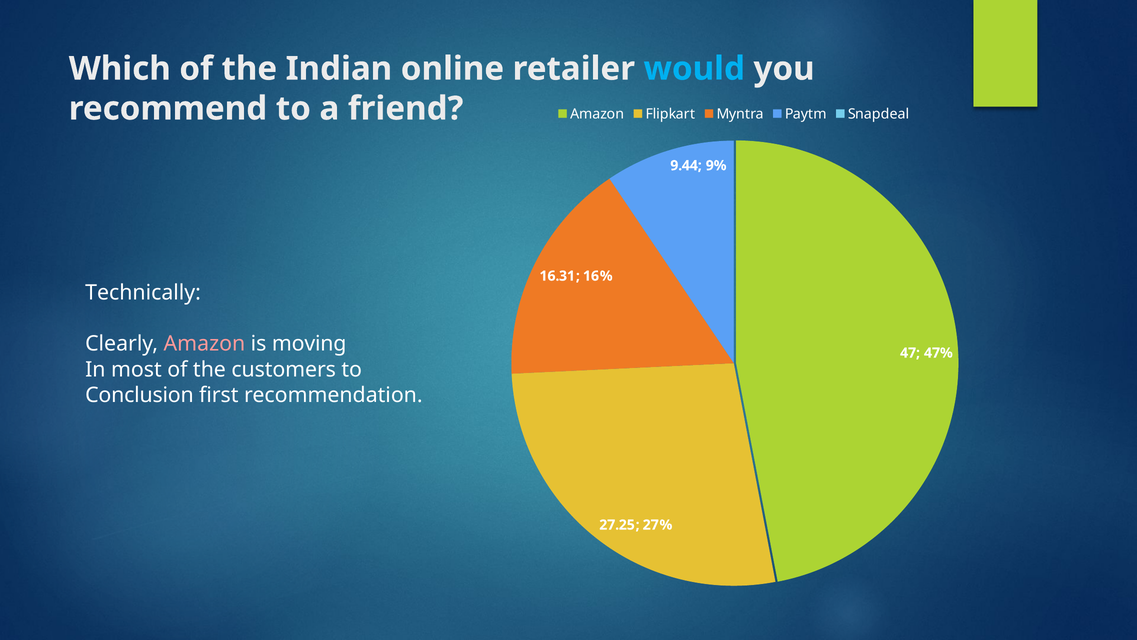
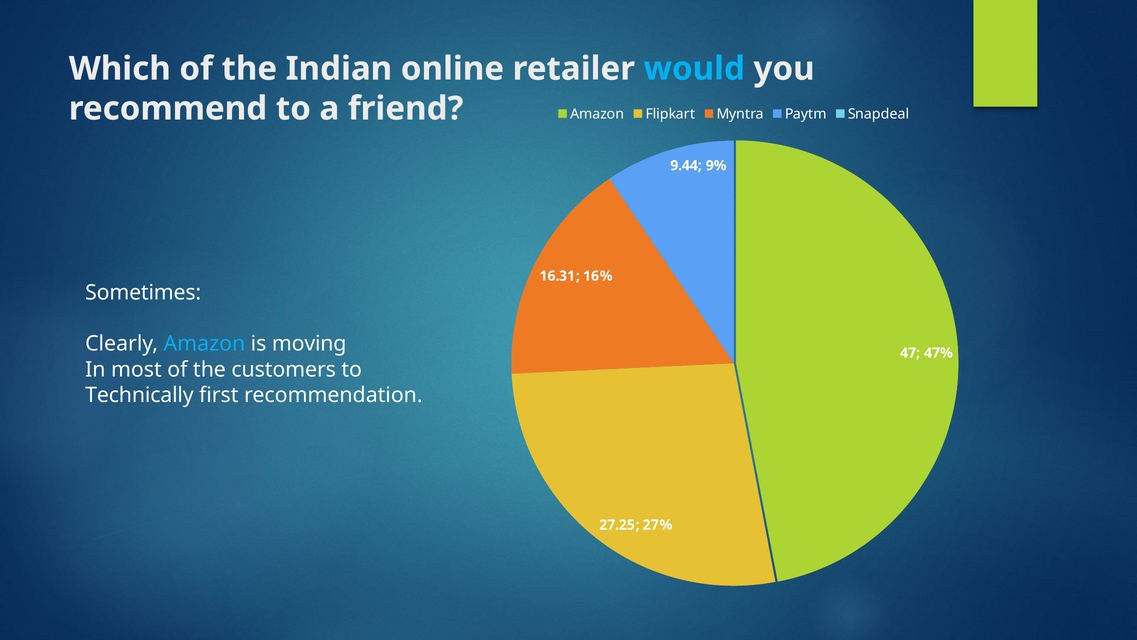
Technically: Technically -> Sometimes (143, 293)
Amazon colour: pink -> light blue (204, 344)
Conclusion: Conclusion -> Technically (139, 395)
